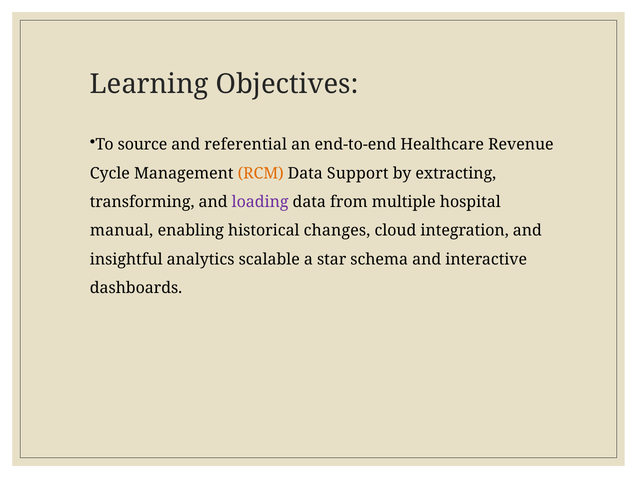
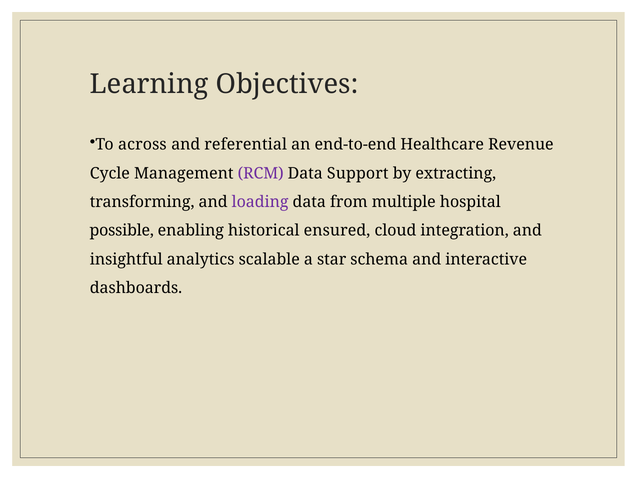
source: source -> across (142, 144)
RCM colour: orange -> purple (261, 173)
manual: manual -> possible (122, 230)
changes: changes -> ensured (337, 230)
